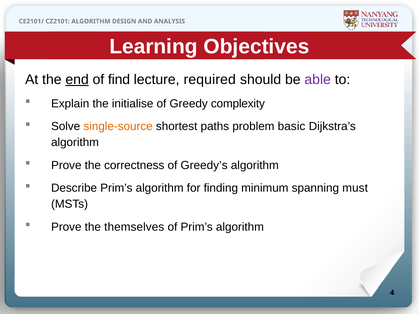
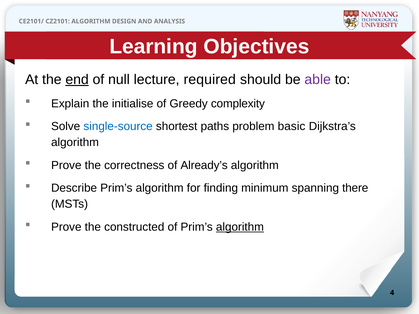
find: find -> null (119, 80)
single-source colour: orange -> blue (118, 127)
Greedy’s: Greedy’s -> Already’s (204, 165)
must: must -> there (355, 188)
themselves: themselves -> constructed (134, 227)
algorithm underline: none -> present (240, 227)
